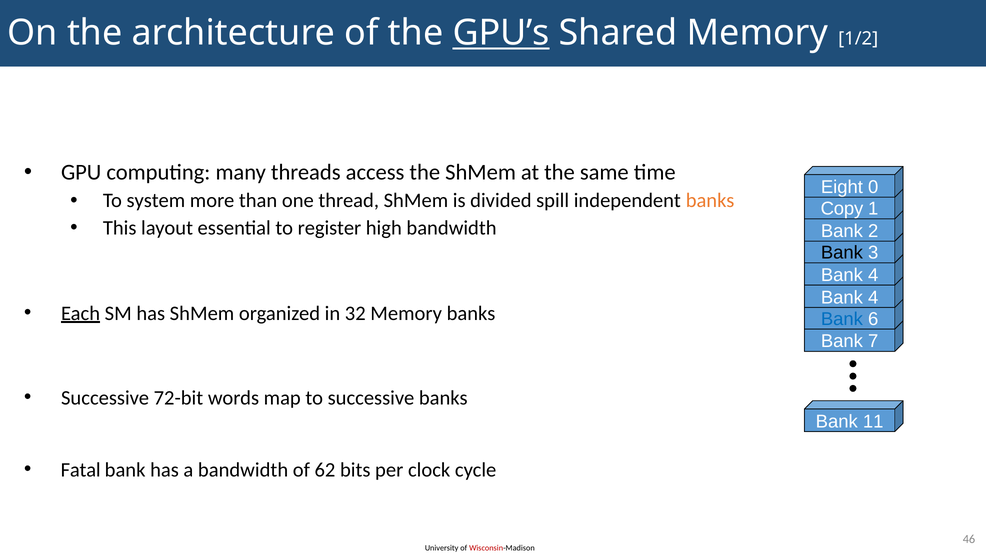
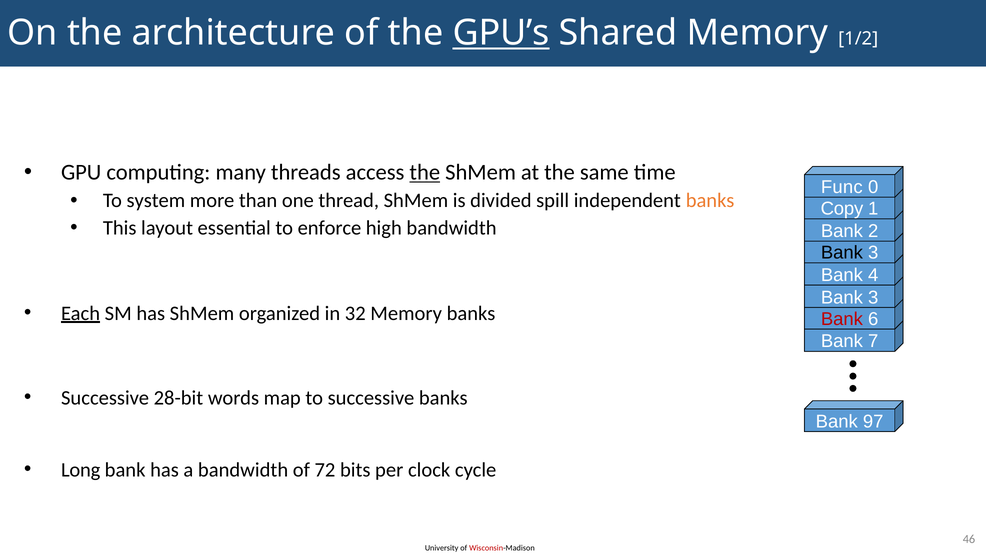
the underline: none -> present (425, 172)
Eight: Eight -> Func (842, 187)
register: register -> enforce (329, 228)
4: 4 -> 3 (873, 297)
Bank colour: blue -> red (842, 319)
72-bit: 72-bit -> 28-bit (178, 398)
11: 11 -> 97 (873, 421)
Fatal: Fatal -> Long (81, 469)
62: 62 -> 72 (325, 469)
